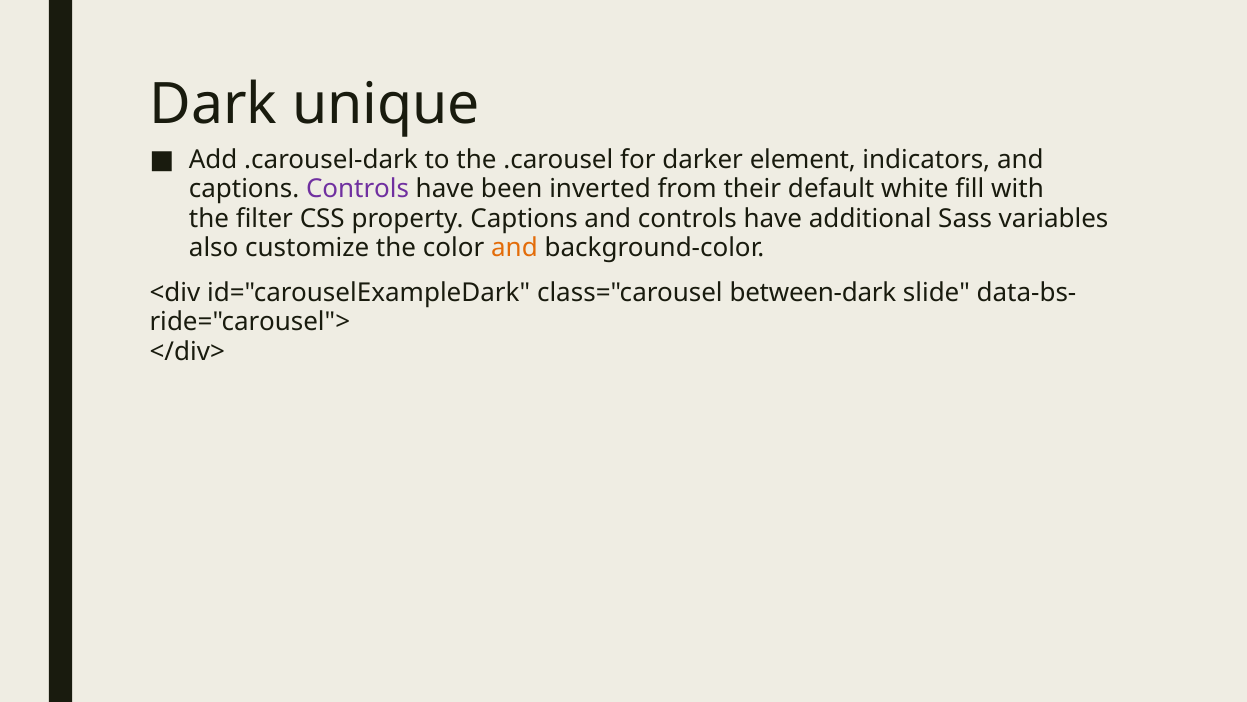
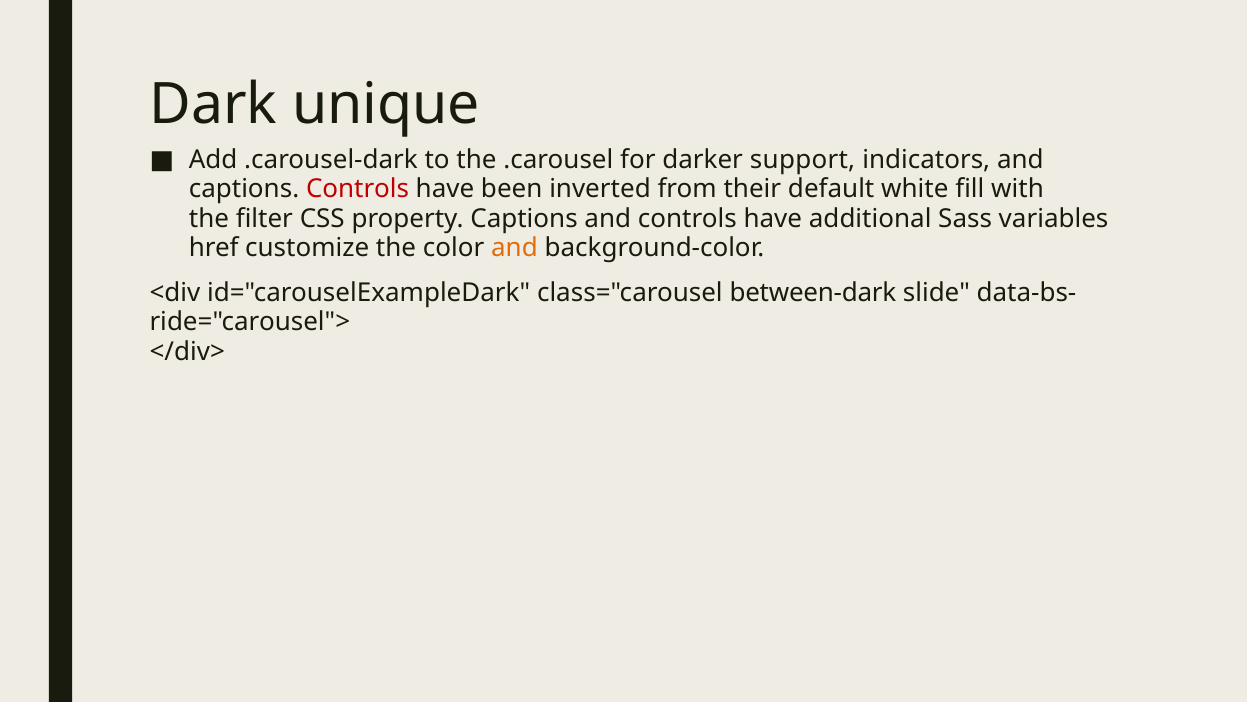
element: element -> support (803, 160)
Controls colour: purple -> red (358, 189)
also: also -> href (214, 248)
